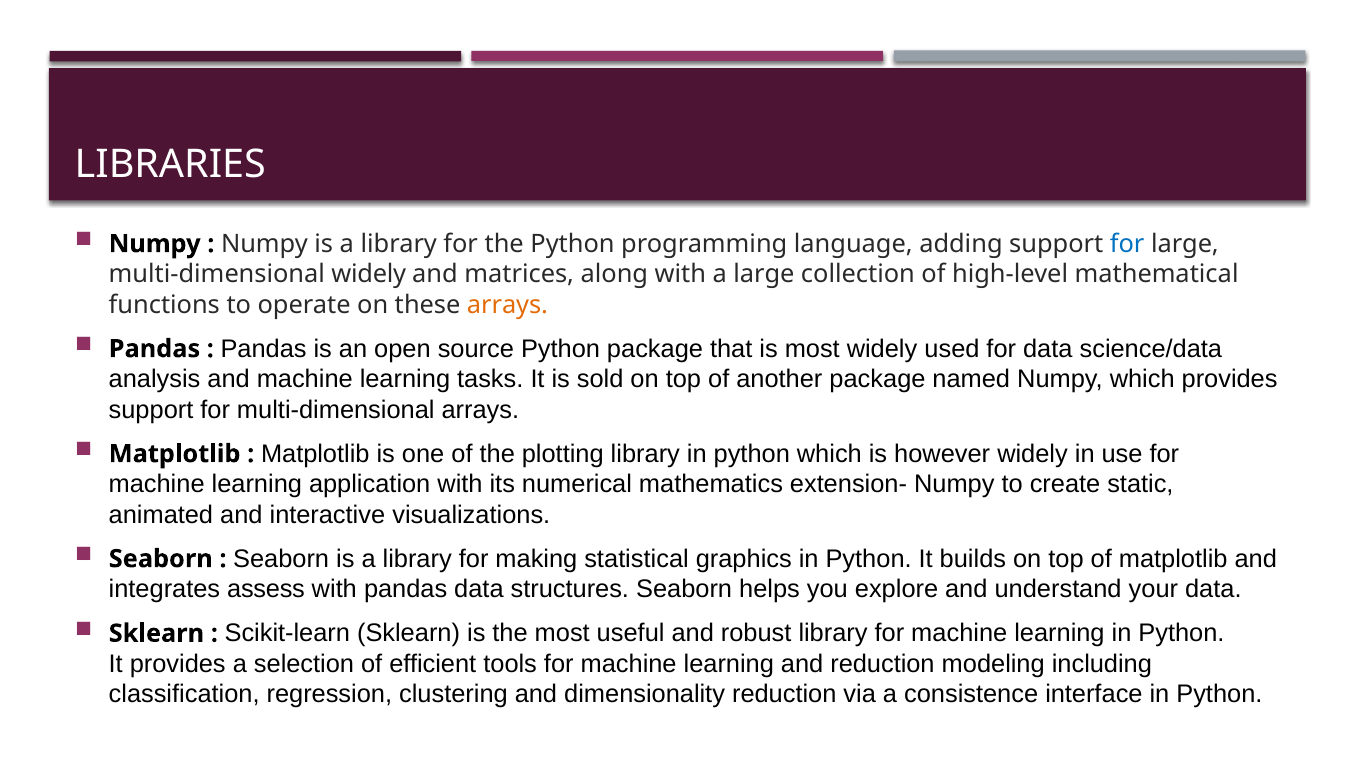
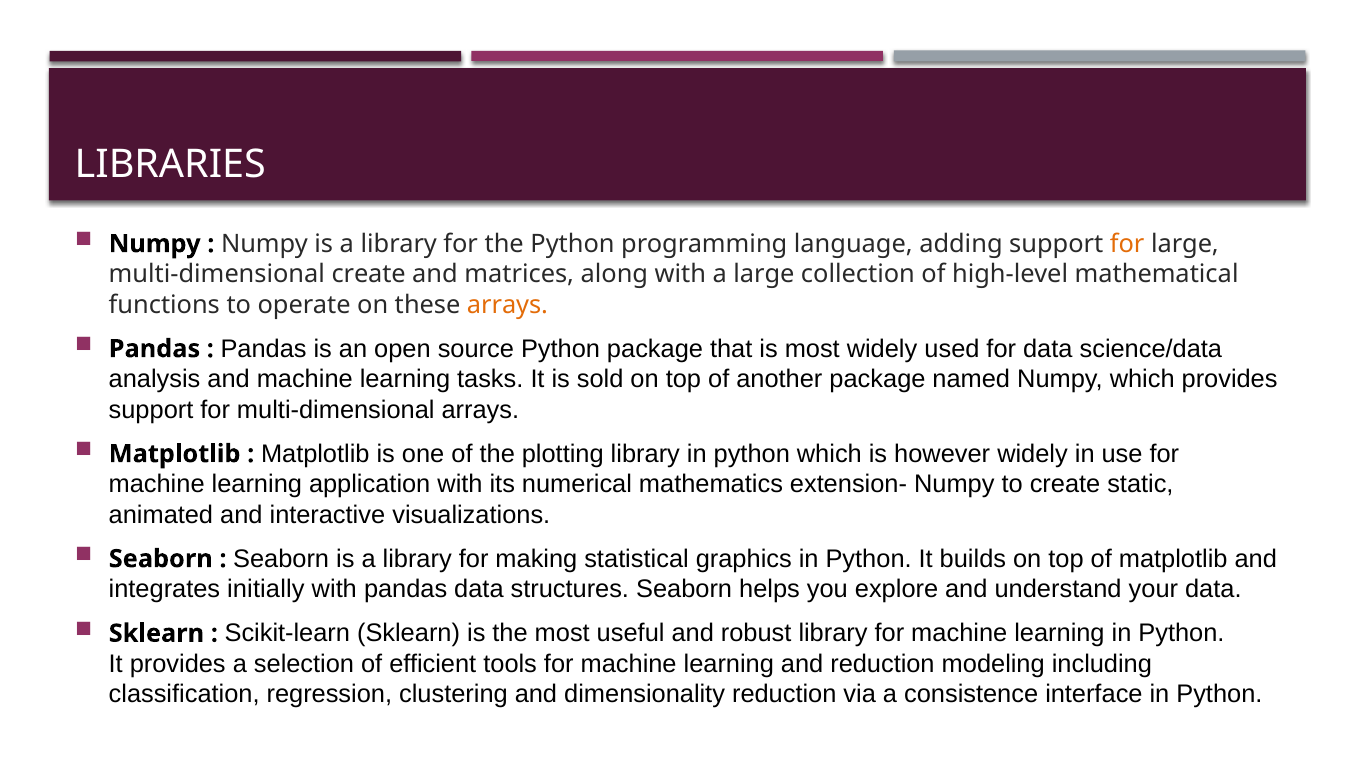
for colour: blue -> orange (1127, 244)
multi-dimensional widely: widely -> create (369, 274)
assess: assess -> initially (266, 589)
